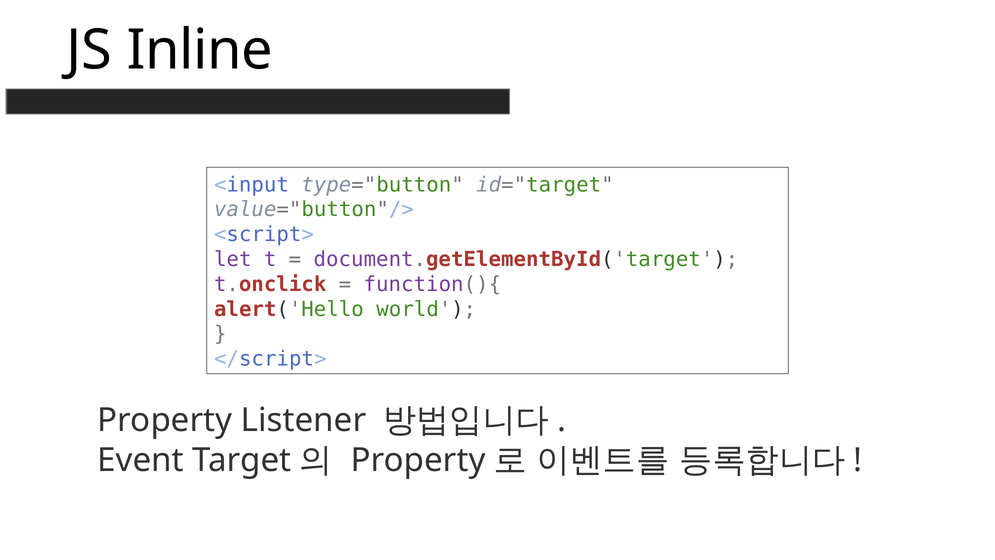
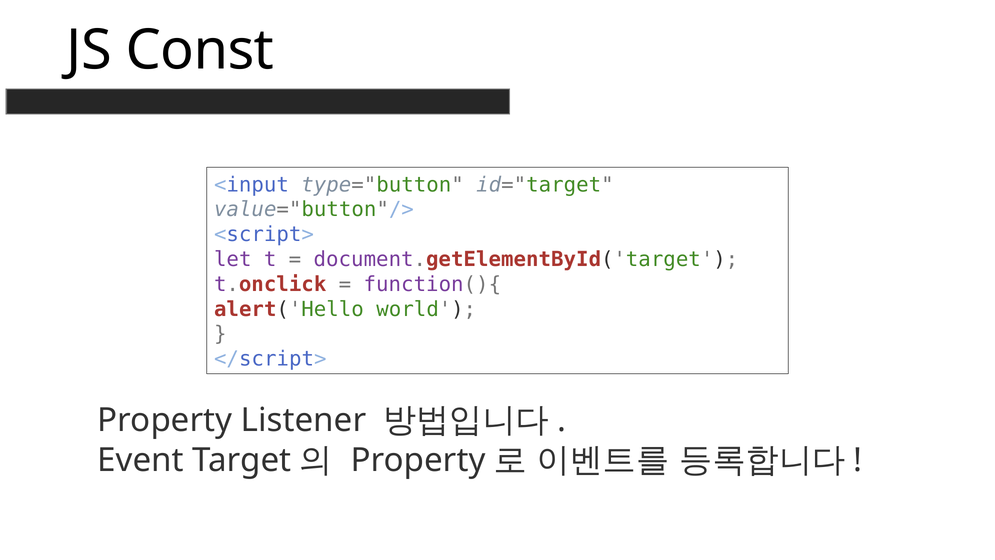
Inline: Inline -> Const (200, 50)
